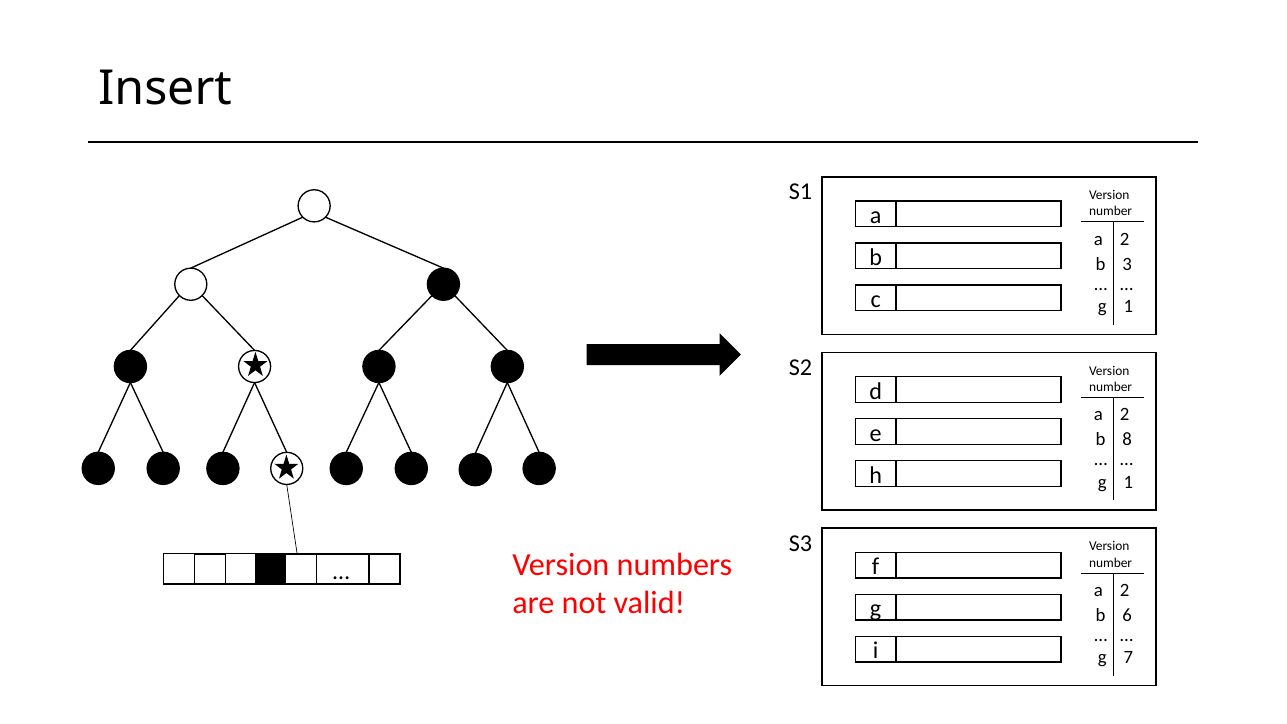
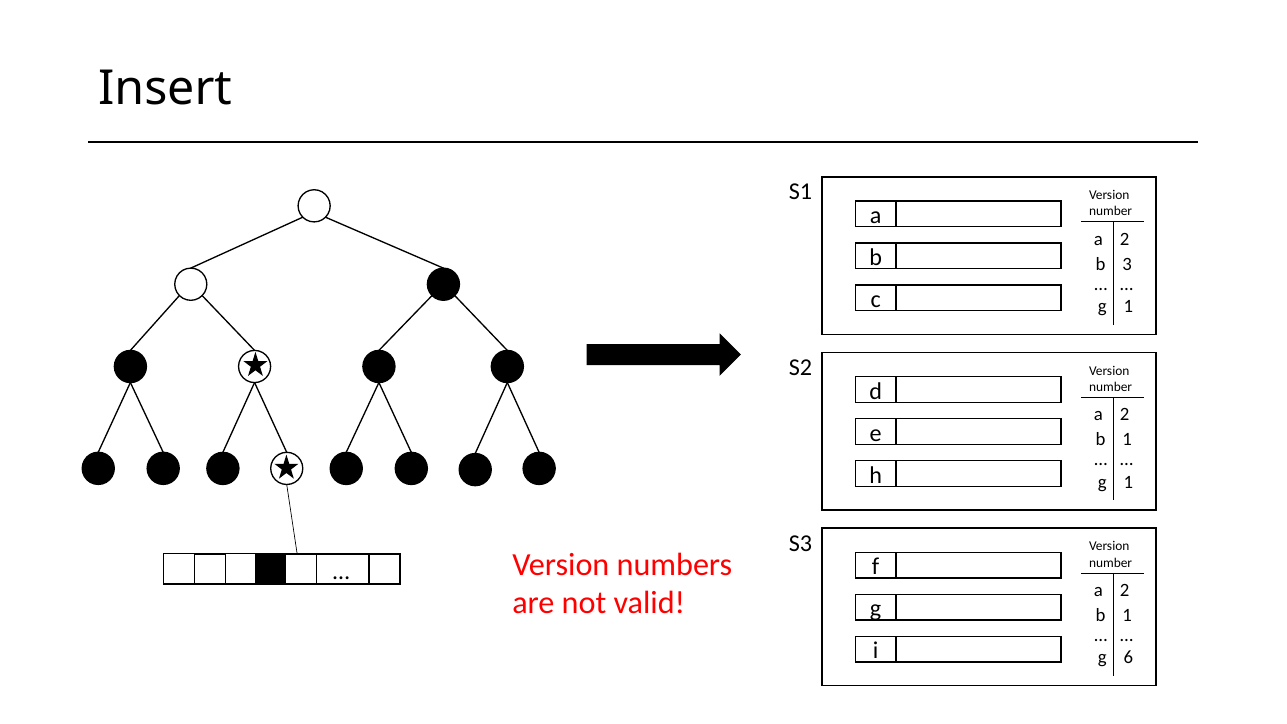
8: 8 -> 1 (1127, 439)
6: 6 -> 1 (1127, 615)
7: 7 -> 6 (1128, 658)
